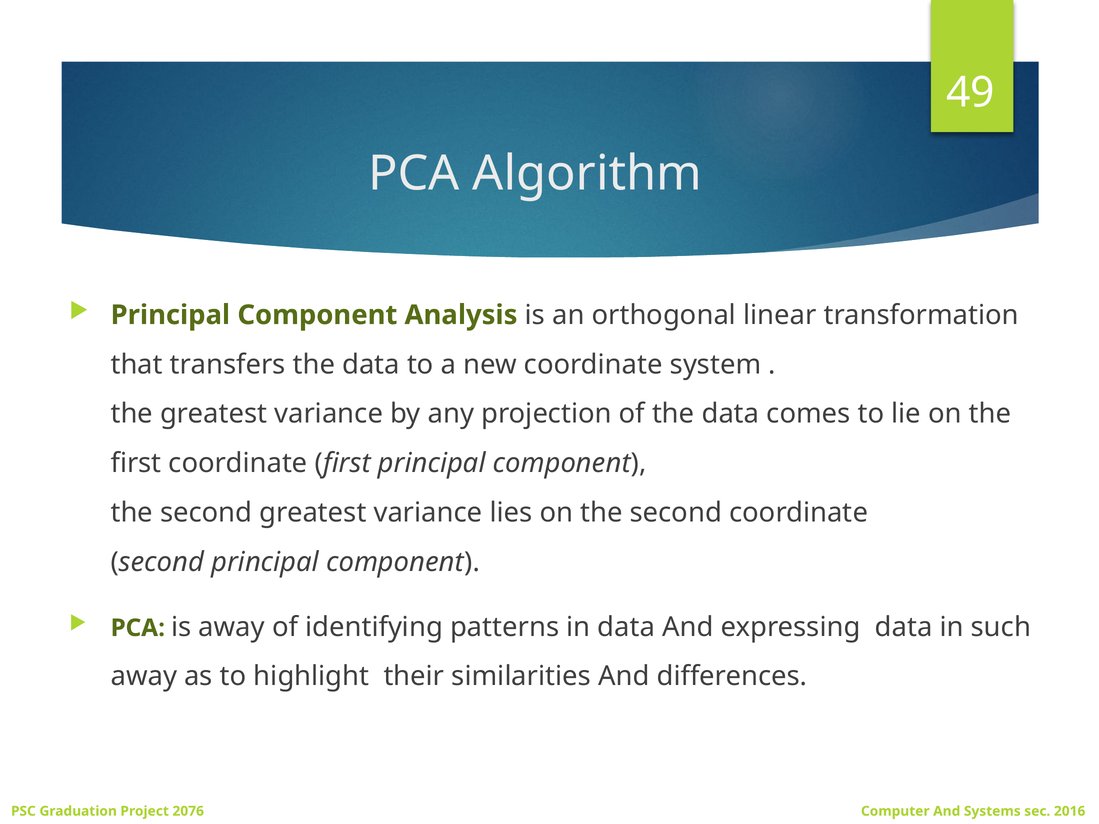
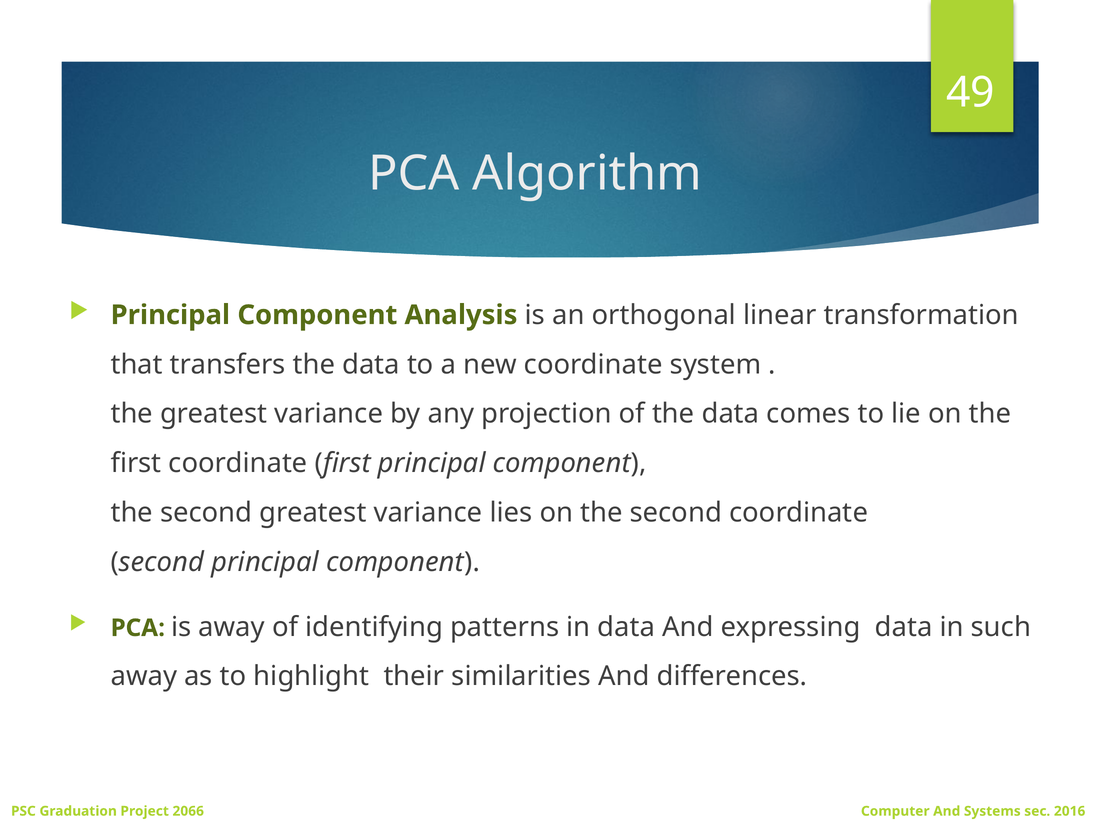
2076: 2076 -> 2066 (188, 811)
